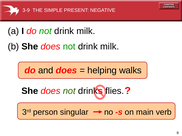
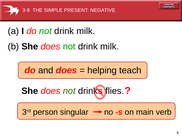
walks: walks -> teach (130, 71)
